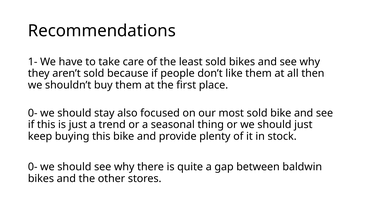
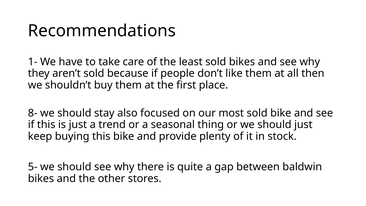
0-: 0- -> 8- (33, 113)
0-: 0- -> 5- (33, 167)
